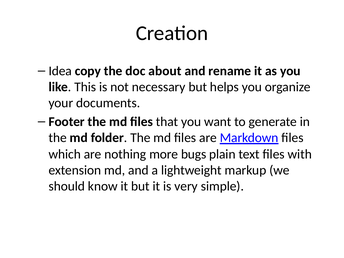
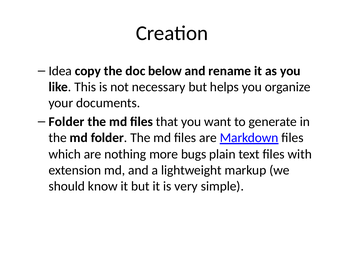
about: about -> below (165, 71)
Footer: Footer -> Folder (67, 122)
